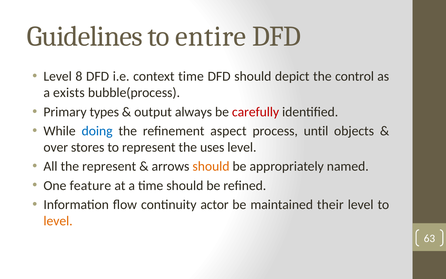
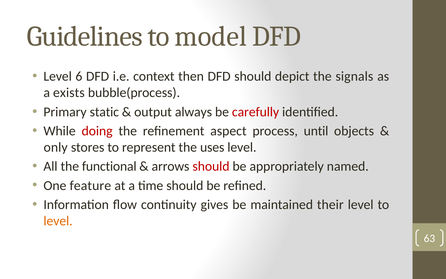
entire: entire -> model (211, 36)
8: 8 -> 6 (79, 76)
context time: time -> then (191, 76)
control: control -> signals (354, 76)
types: types -> static (104, 112)
doing colour: blue -> red (97, 131)
over: over -> only (56, 147)
the represent: represent -> functional (109, 166)
should colour: orange -> red (211, 166)
actor: actor -> gives (214, 204)
